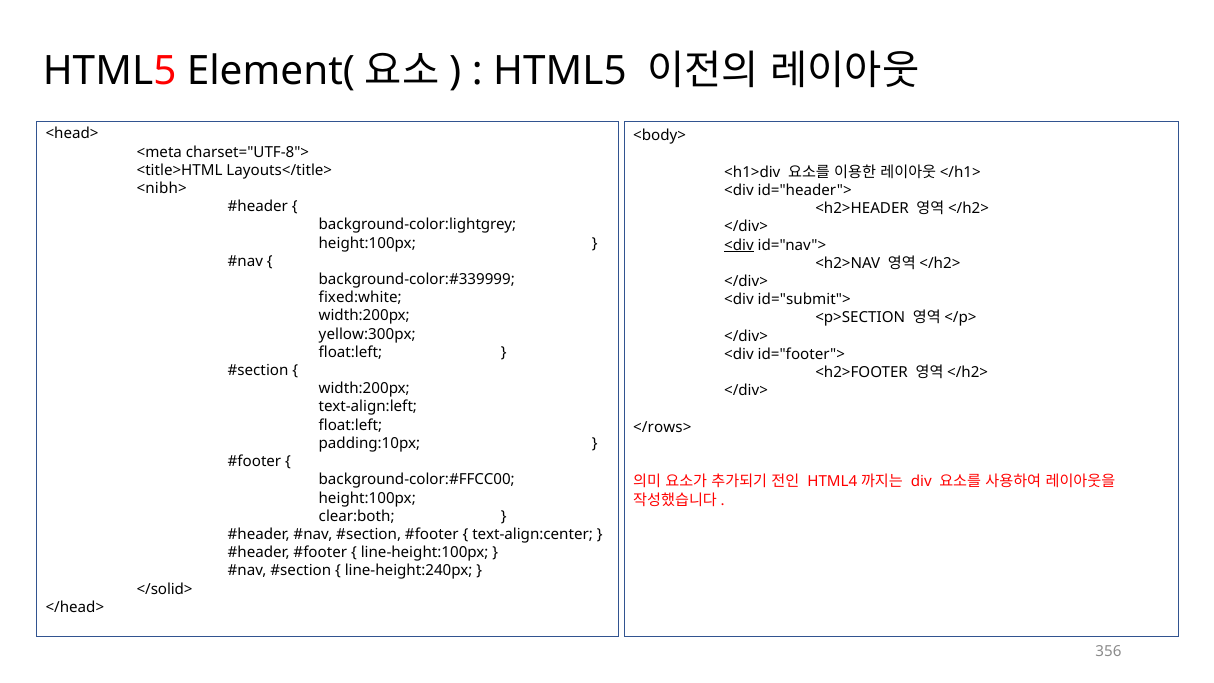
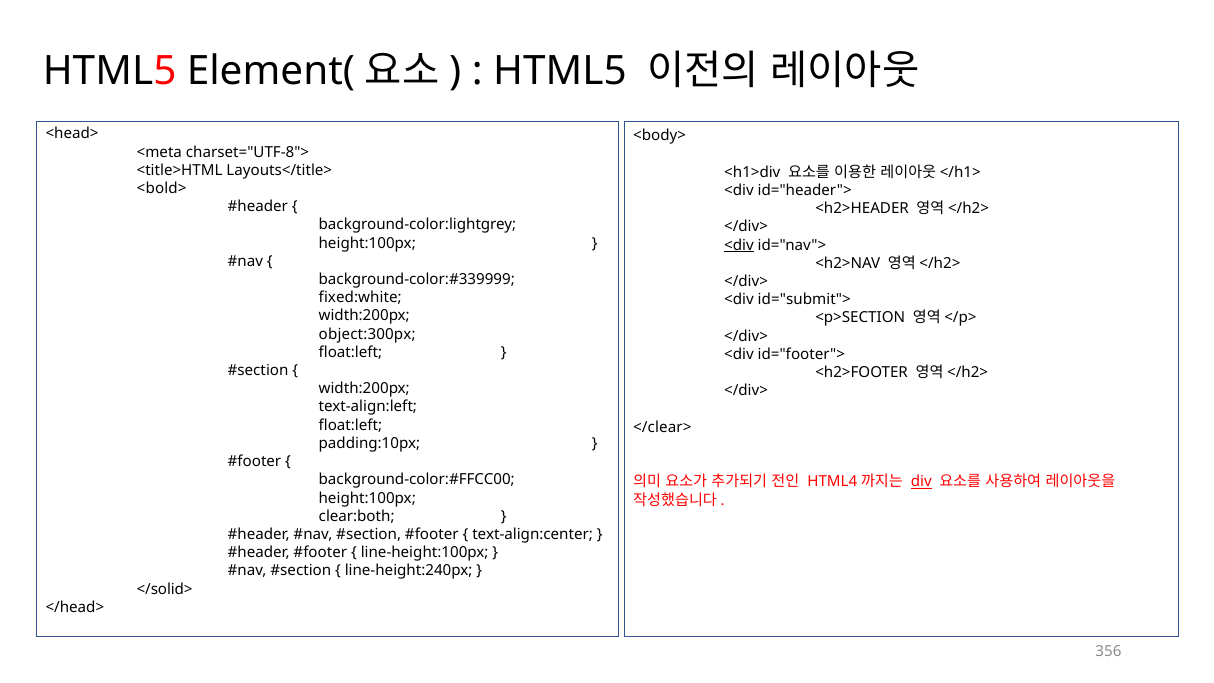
<nibh>: <nibh> -> <bold> (162, 188)
yellow:300px: yellow:300px -> object:300px (367, 334)
</rows>: </rows> -> </clear> (662, 427)
div underline: none -> present (921, 482)
